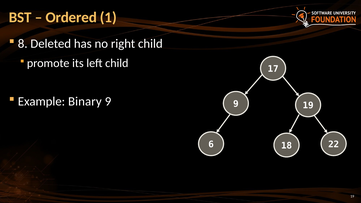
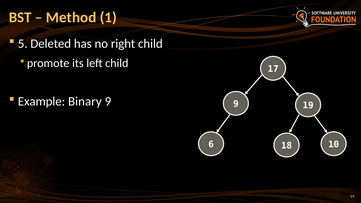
Ordered: Ordered -> Method (71, 18)
8: 8 -> 5 (23, 44)
22: 22 -> 10 (334, 144)
